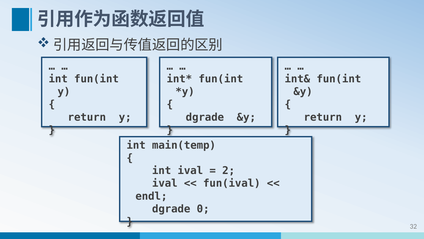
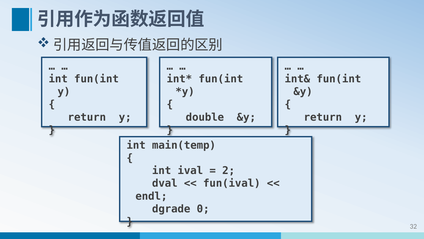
dgrade: dgrade -> double (205, 117)
ival: ival -> dval (165, 183)
